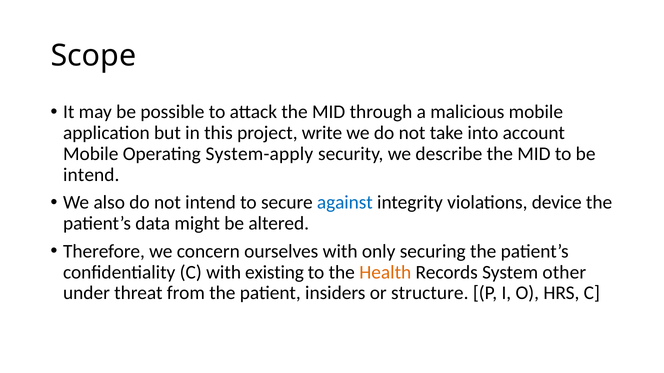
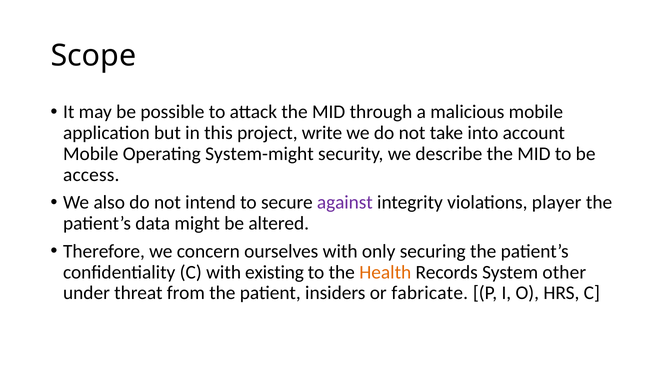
System-apply: System-apply -> System-might (259, 154)
intend: intend -> access (91, 175)
against colour: blue -> purple (345, 203)
device: device -> player (557, 203)
structure: structure -> fabricate (430, 293)
